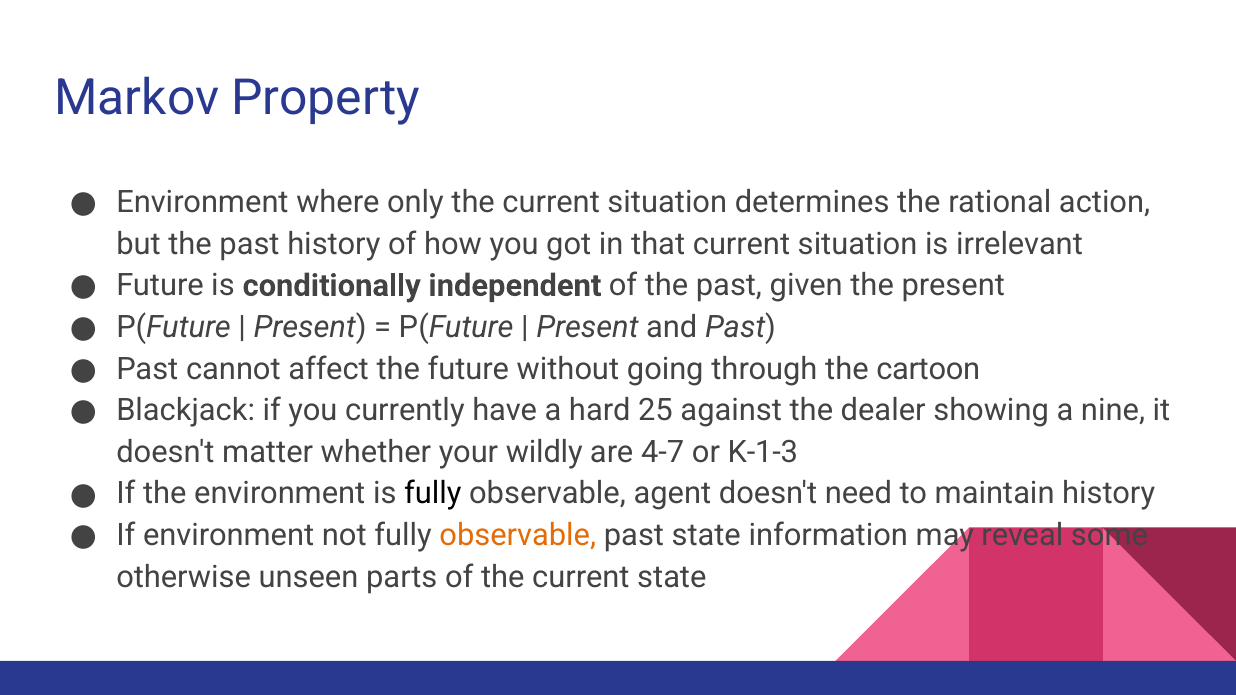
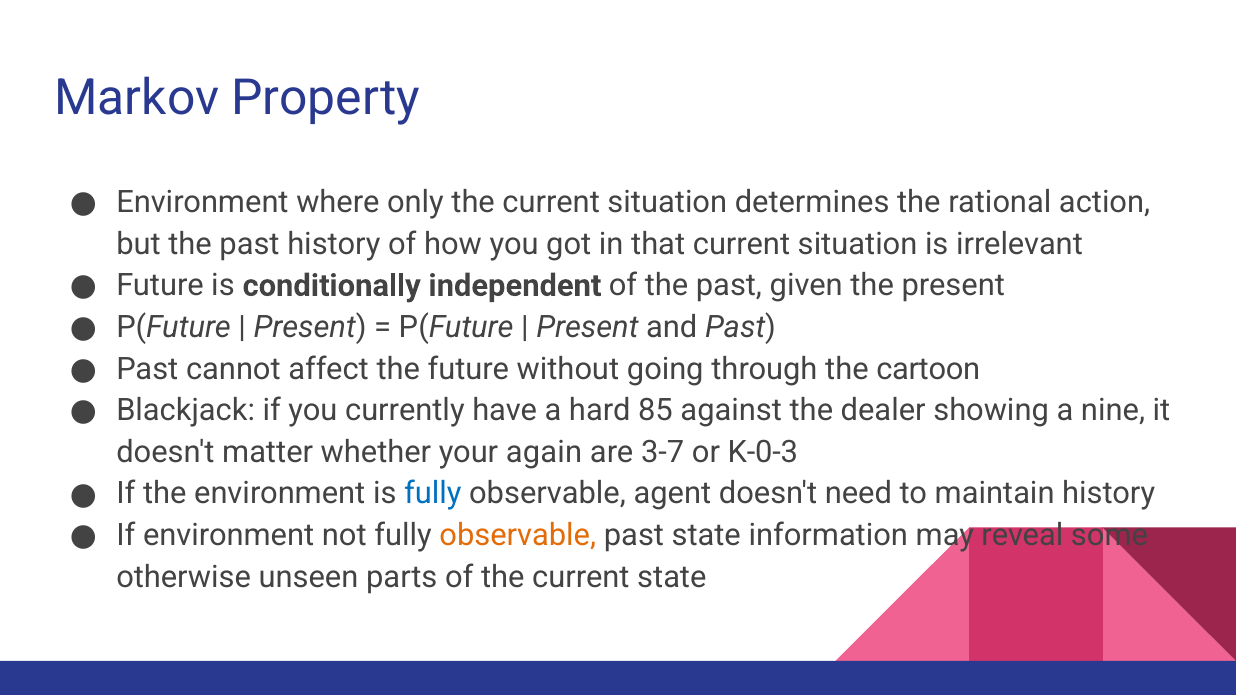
25: 25 -> 85 (656, 411)
wildly: wildly -> again (544, 452)
4-7: 4-7 -> 3-7 (663, 452)
K-1-3: K-1-3 -> K-0-3 (763, 452)
fully colour: black -> blue (433, 494)
